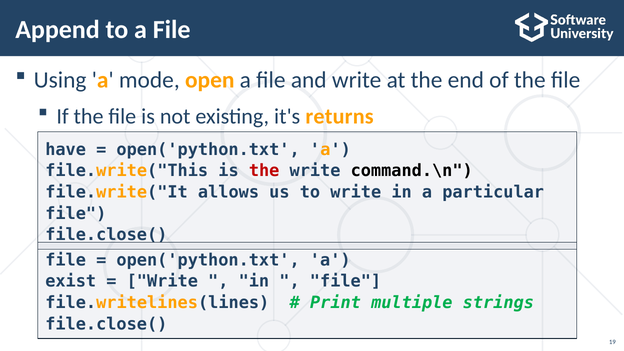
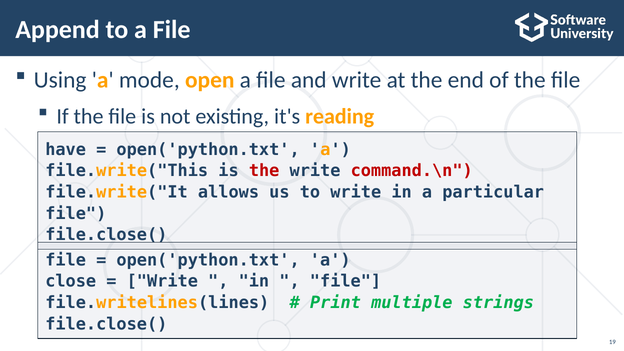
returns: returns -> reading (340, 116)
command.\n colour: black -> red (412, 171)
exist: exist -> close (71, 281)
